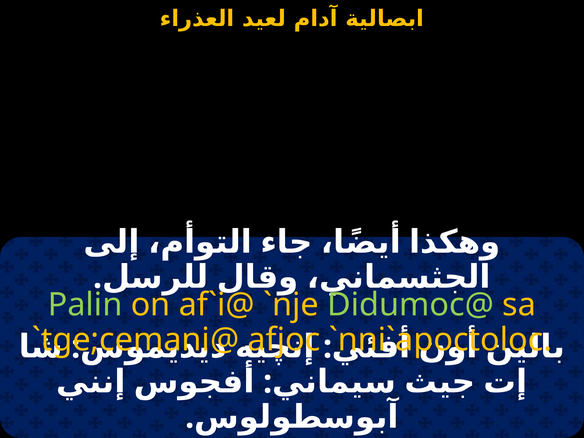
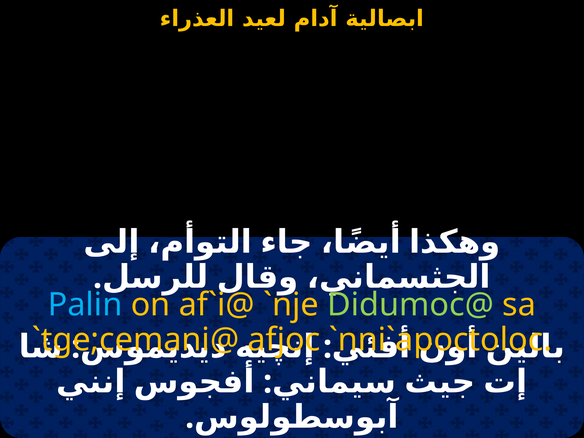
Palin colour: light green -> light blue (85, 305)
